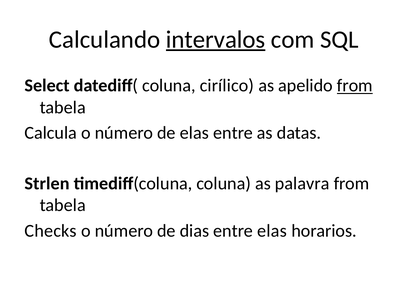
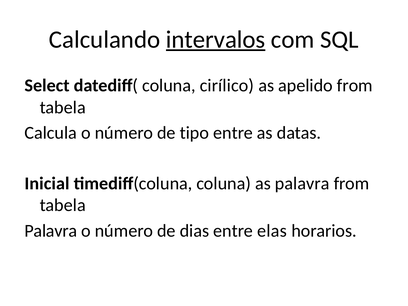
from underline: present -> none (355, 86)
de elas: elas -> tipo (194, 133)
Strlen: Strlen -> Inicial (47, 184)
Checks: Checks -> Palavra (51, 231)
